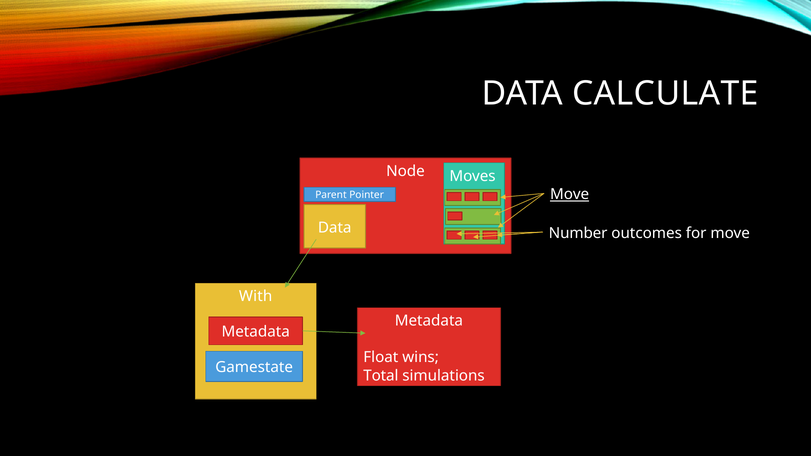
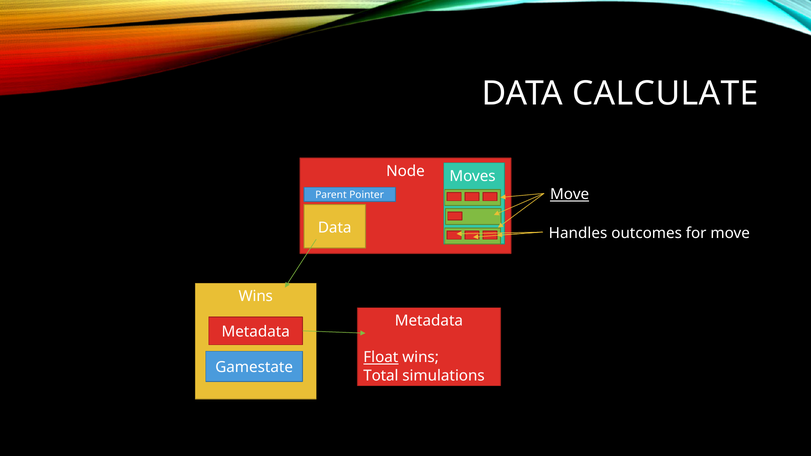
Number: Number -> Handles (578, 233)
With: With -> Wins (256, 297)
Float underline: none -> present (381, 358)
